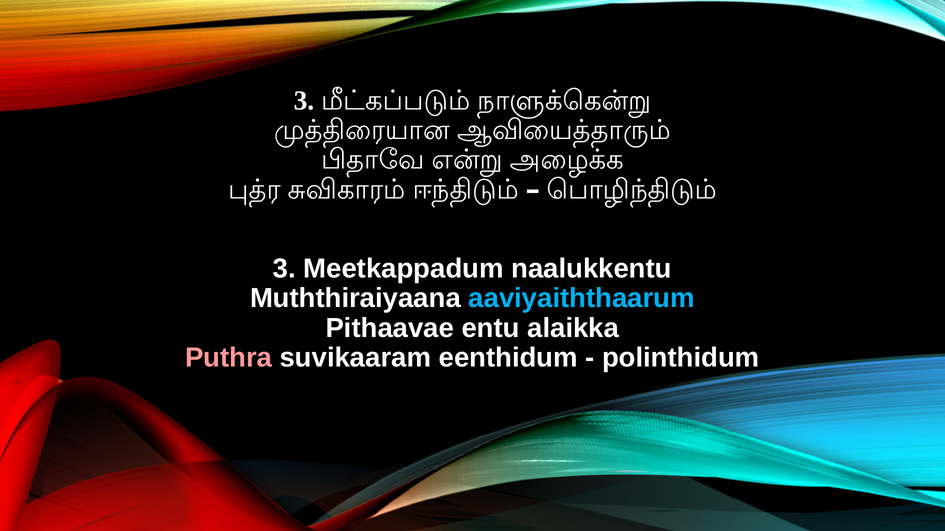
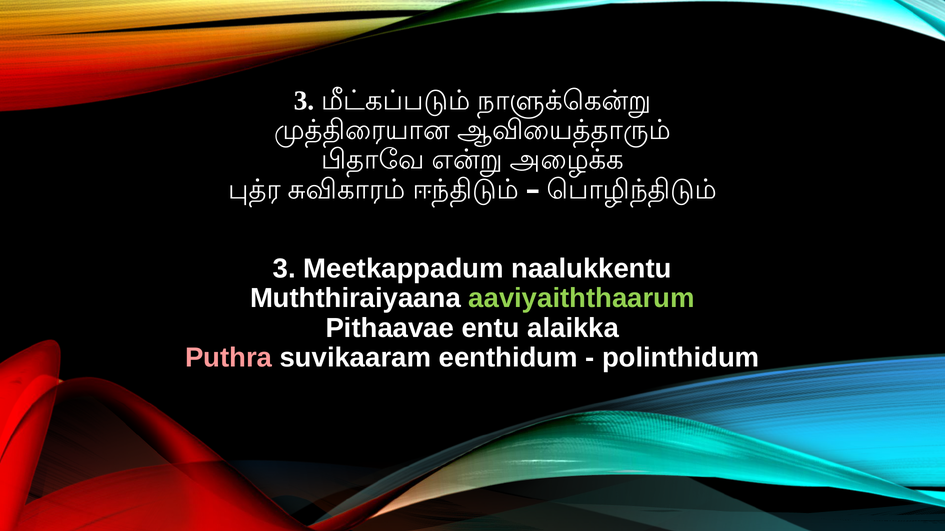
aaviyaiththaarum colour: light blue -> light green (582, 299)
